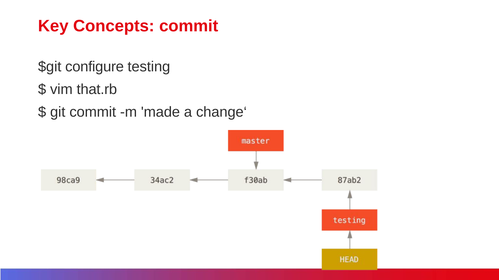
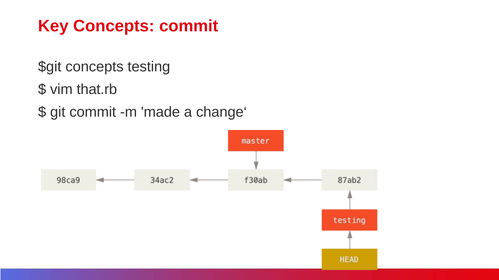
$git configure: configure -> concepts (95, 67)
